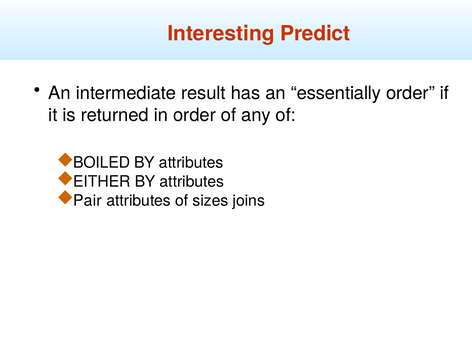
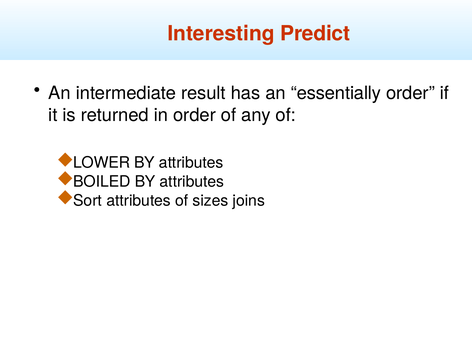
BOILED: BOILED -> LOWER (102, 163)
EITHER: EITHER -> BOILED (102, 182)
Pair: Pair -> Sort (88, 200)
